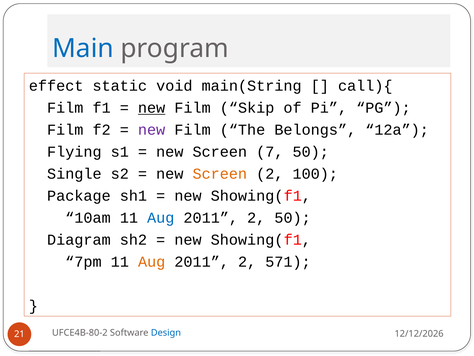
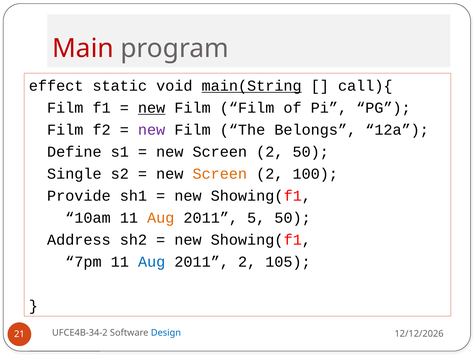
Main colour: blue -> red (83, 48)
main(String underline: none -> present (252, 86)
Film Skip: Skip -> Film (247, 108)
Flying: Flying -> Define (74, 152)
7: 7 -> 2 (270, 152)
Package: Package -> Provide (79, 196)
Aug colour: blue -> orange (161, 218)
2: 2 -> 5 (256, 218)
Diagram: Diagram -> Address (79, 240)
Aug colour: orange -> blue (152, 262)
571: 571 -> 105 (288, 262)
UFCE4B-80-2: UFCE4B-80-2 -> UFCE4B-34-2 (80, 332)
